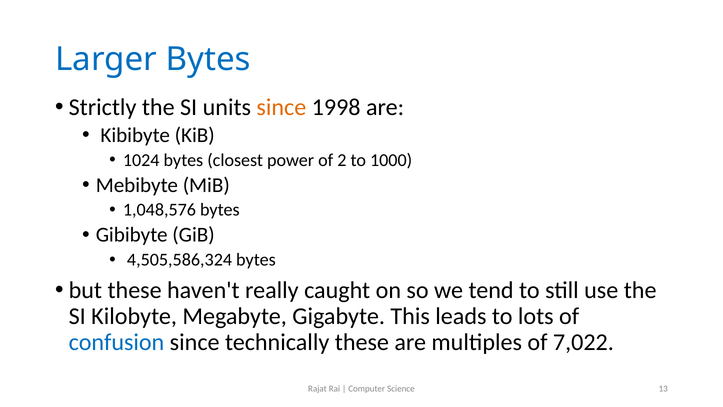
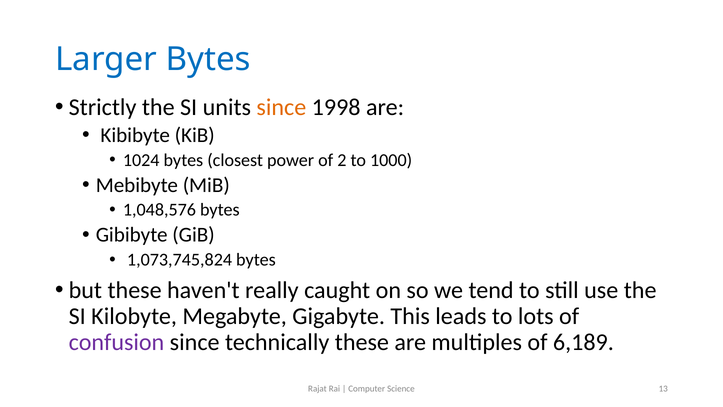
4,505,586,324: 4,505,586,324 -> 1,073,745,824 (180, 260)
confusion colour: blue -> purple (116, 342)
7,022: 7,022 -> 6,189 (583, 342)
